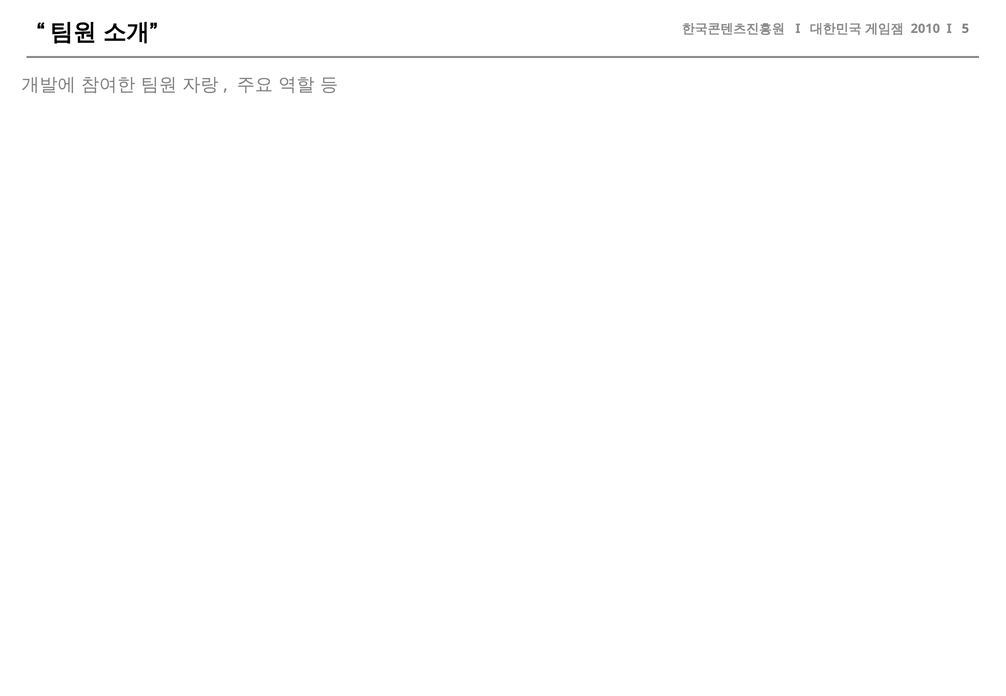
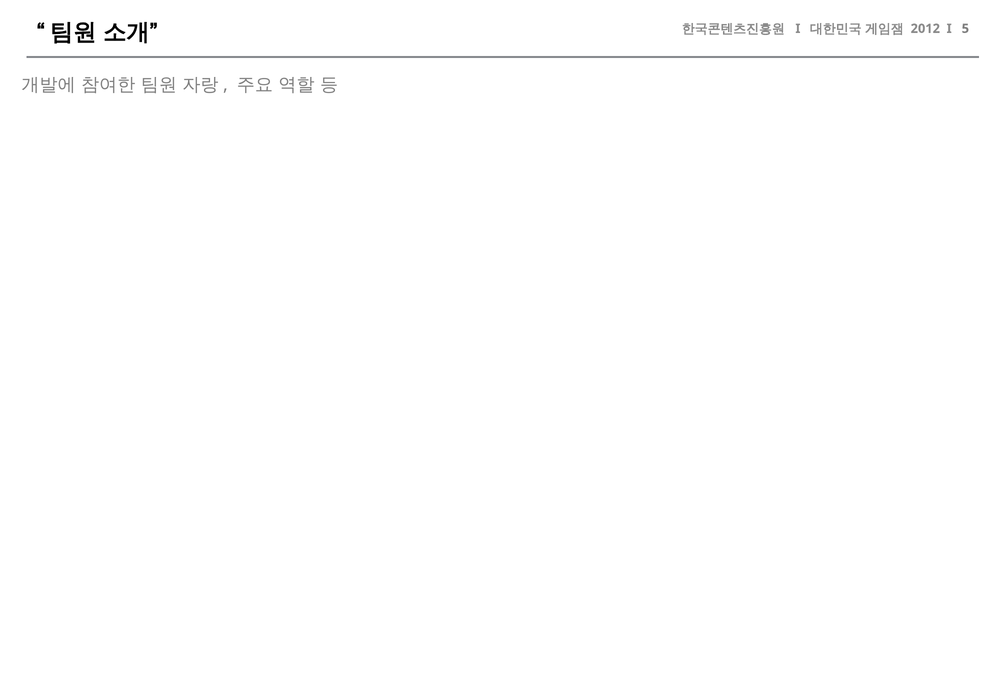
2010: 2010 -> 2012 (925, 29)
